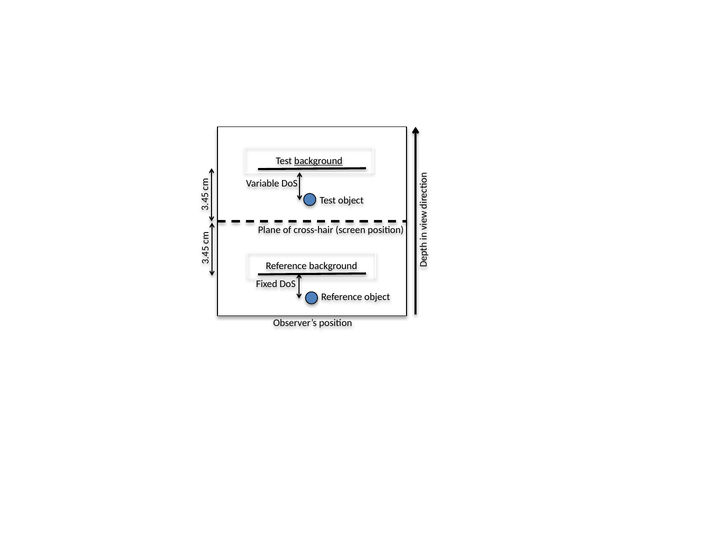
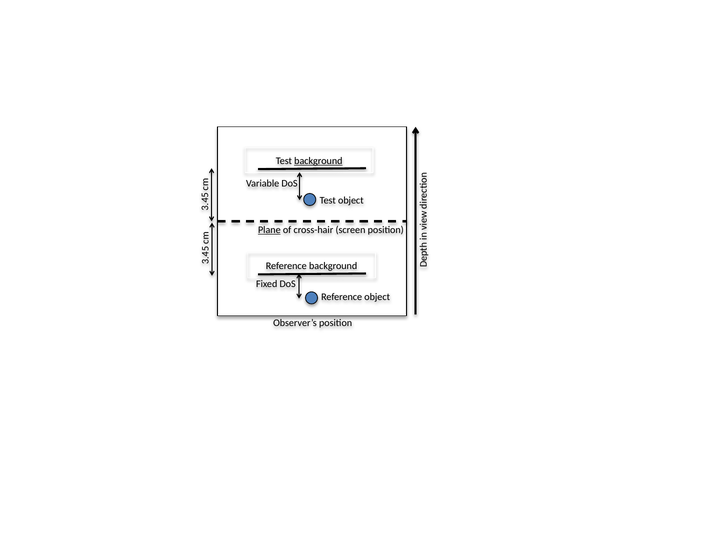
Plane underline: none -> present (269, 230)
